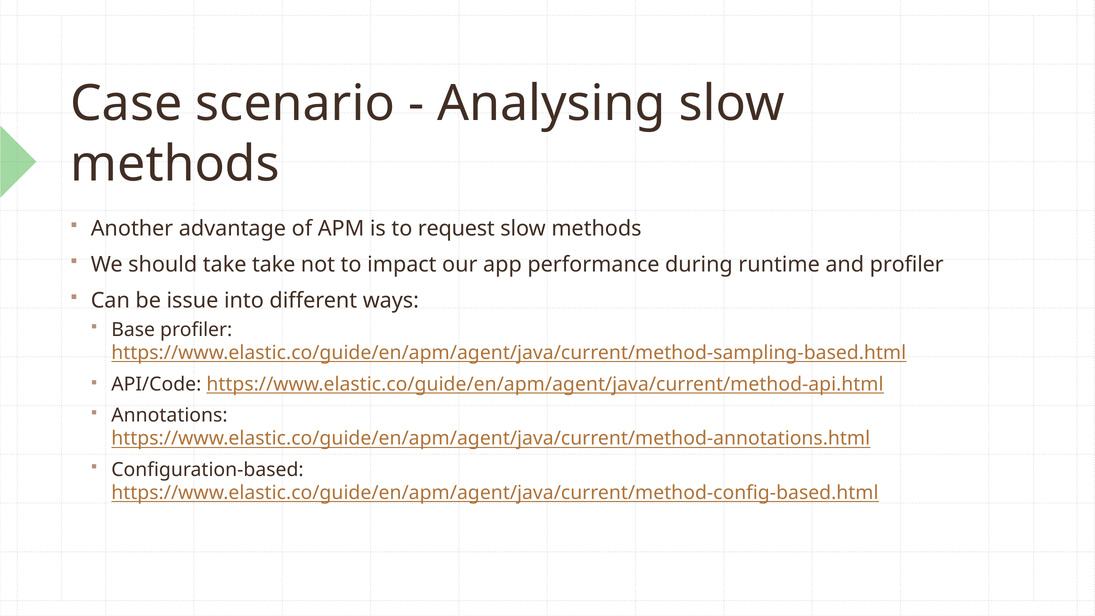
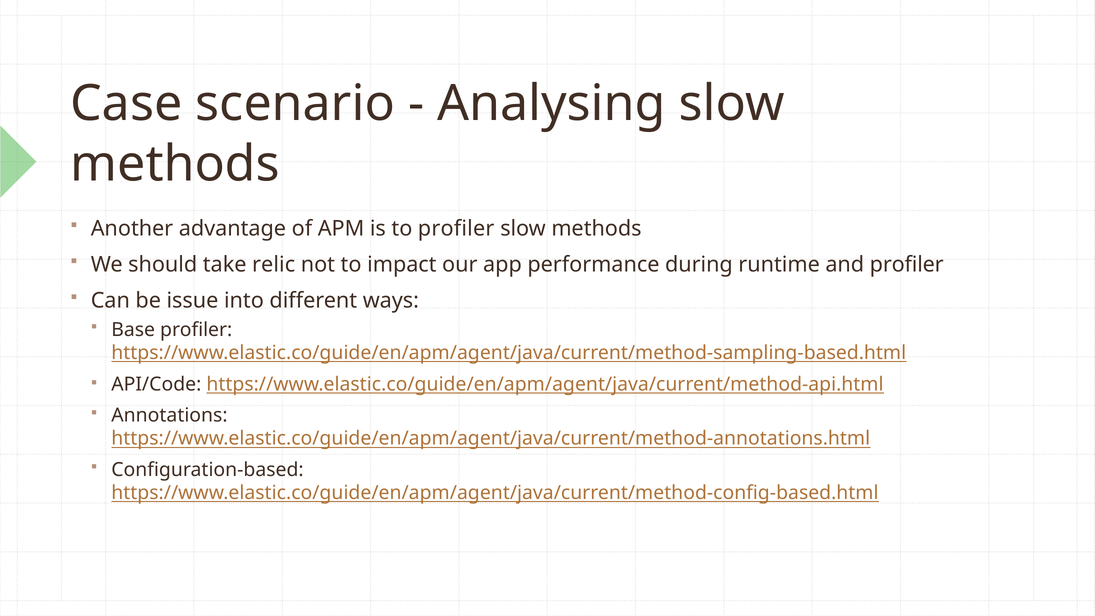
to request: request -> profiler (456, 228)
take take: take -> relic (274, 264)
